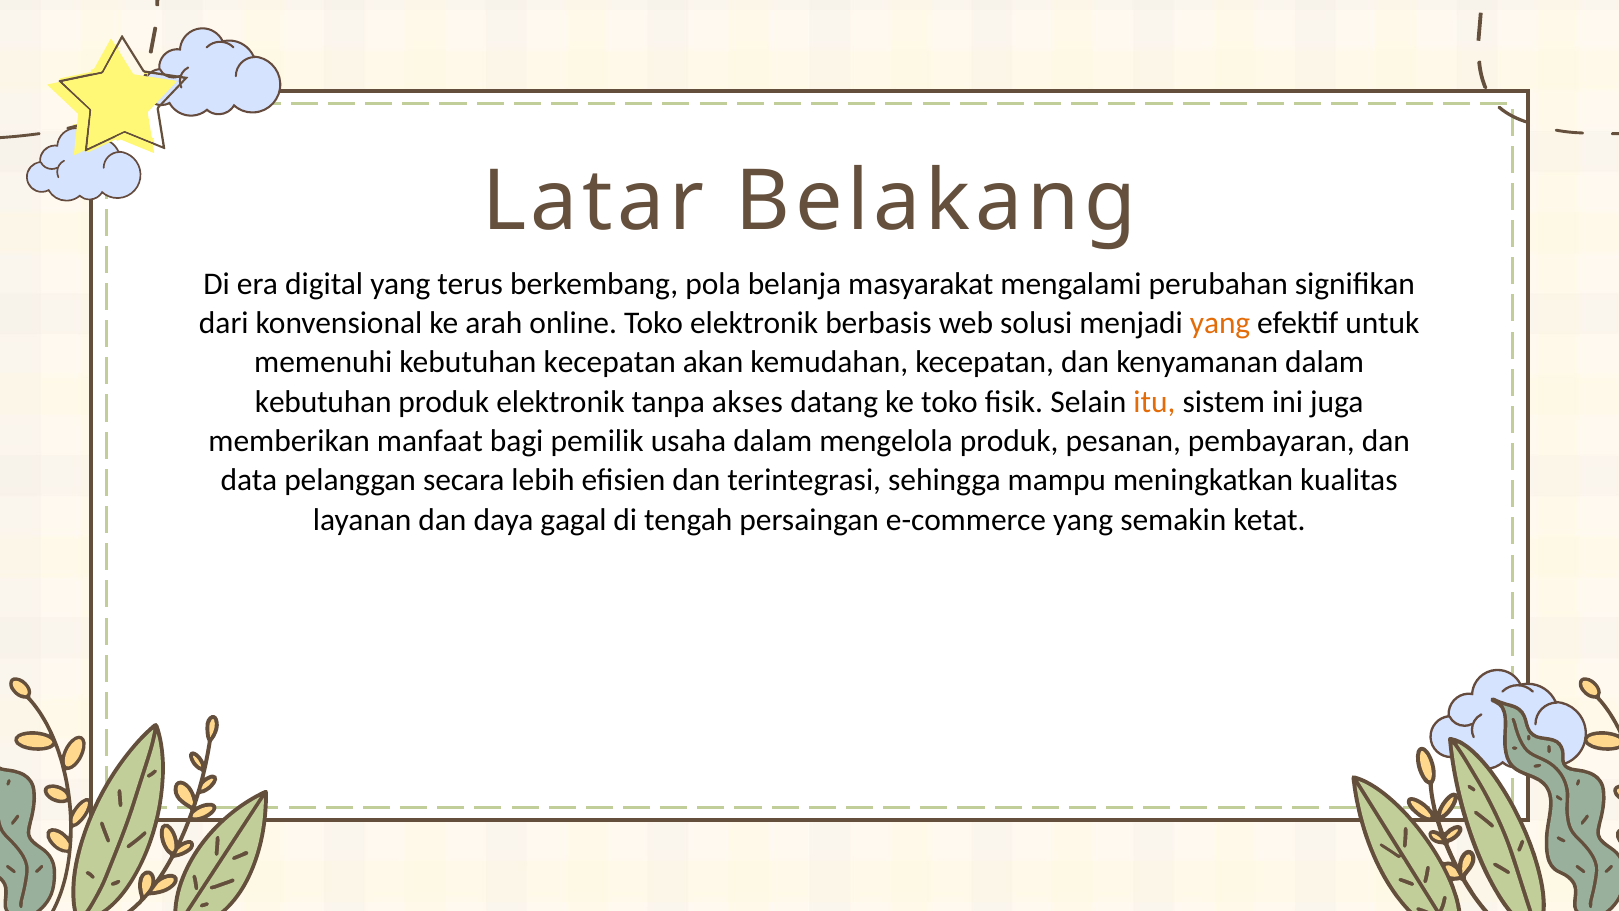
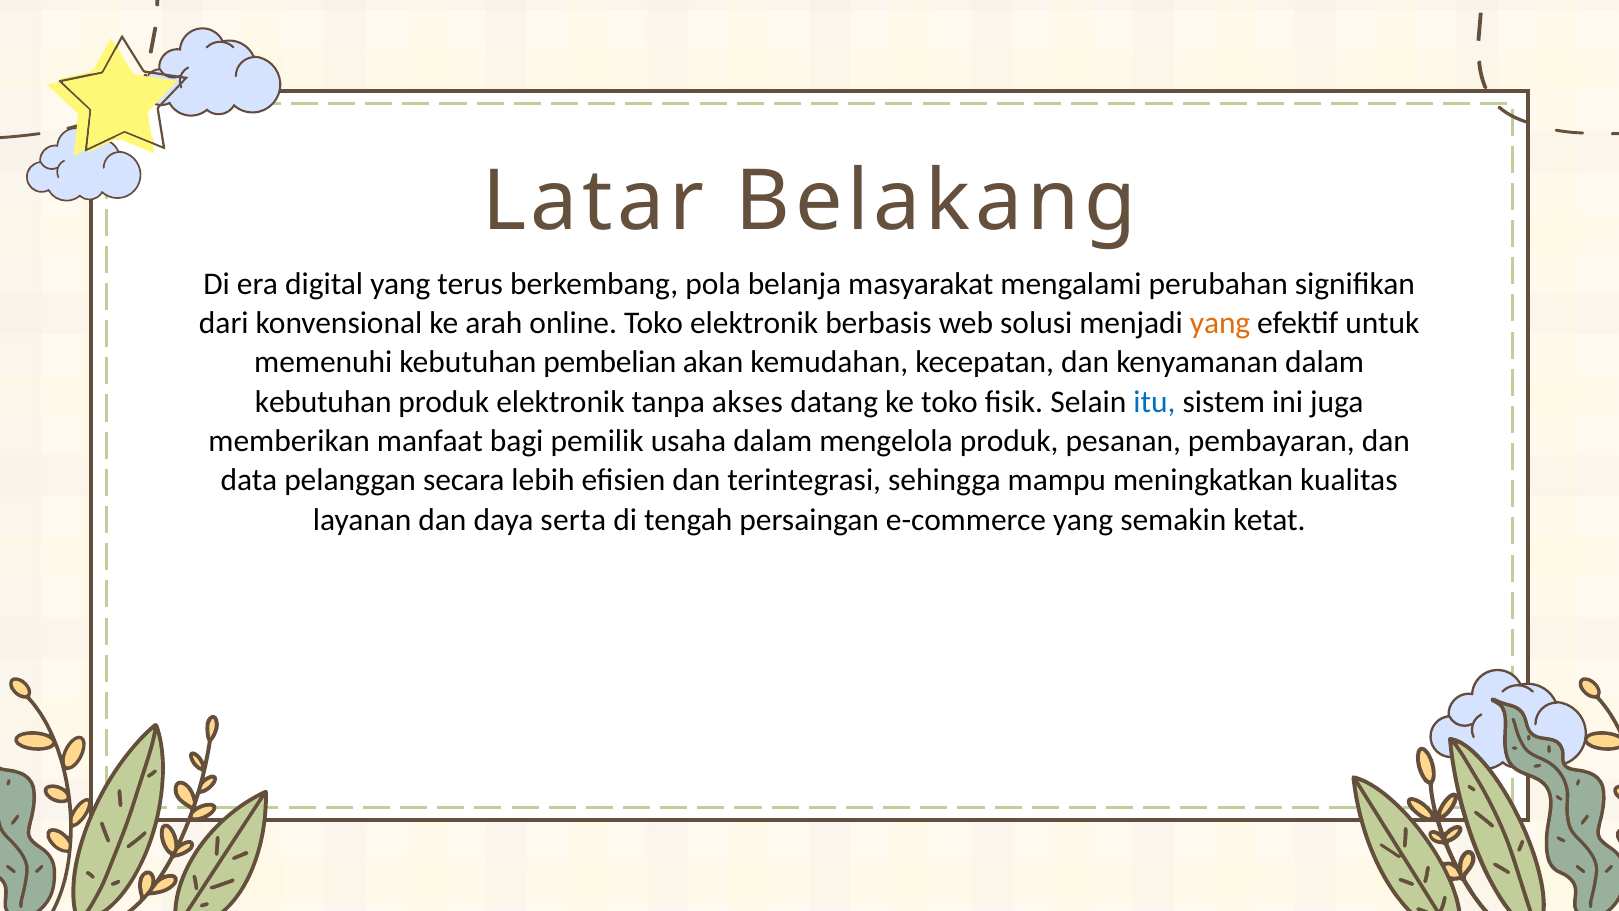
kebutuhan kecepatan: kecepatan -> pembelian (610, 362)
itu colour: orange -> blue (1154, 402)
gagal: gagal -> serta (573, 520)
